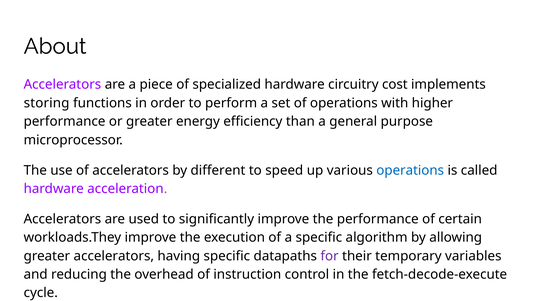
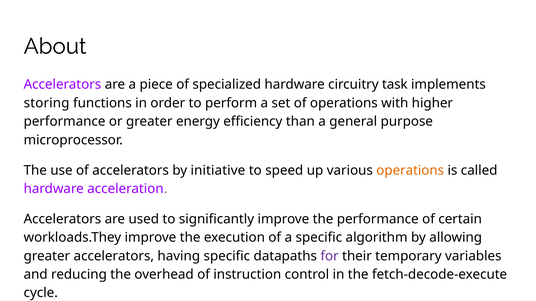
cost: cost -> task (395, 85)
different: different -> initiative (218, 171)
operations colour: blue -> orange (410, 171)
